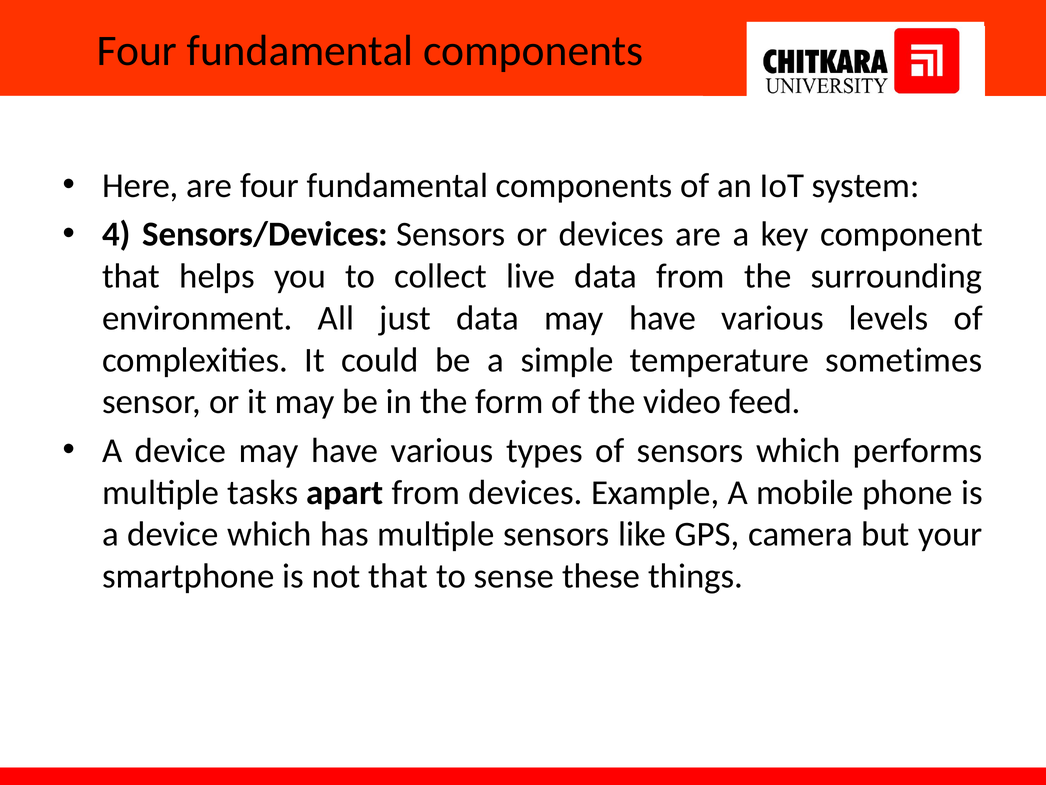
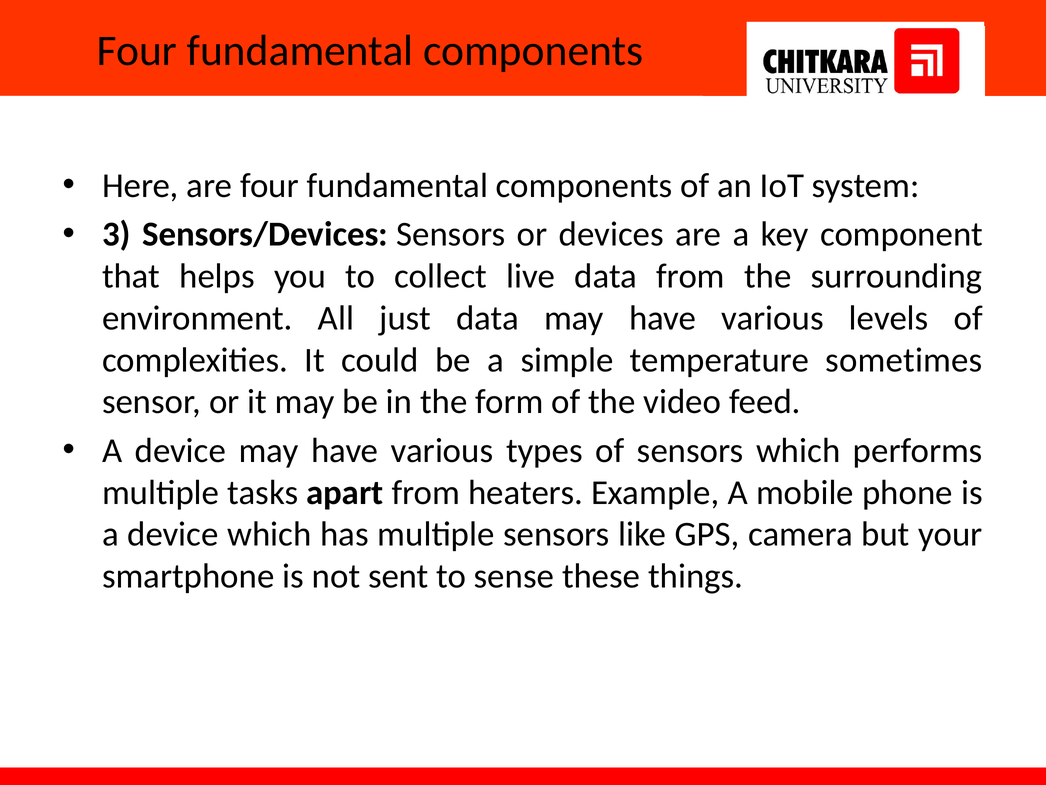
4: 4 -> 3 (116, 234)
from devices: devices -> heaters (526, 492)
not that: that -> sent (398, 576)
